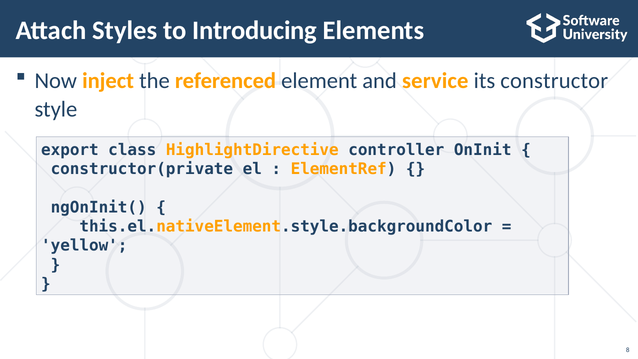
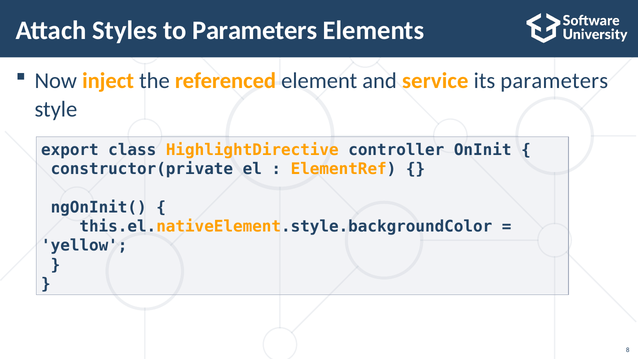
to Introducing: Introducing -> Parameters (255, 30)
its constructor: constructor -> parameters (554, 81)
